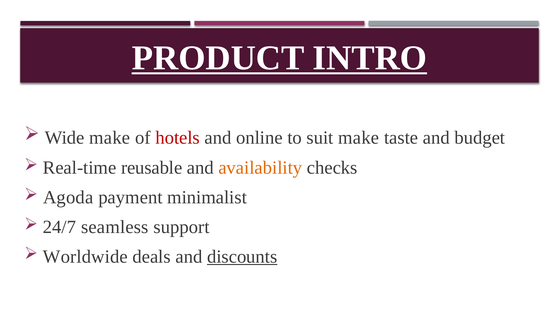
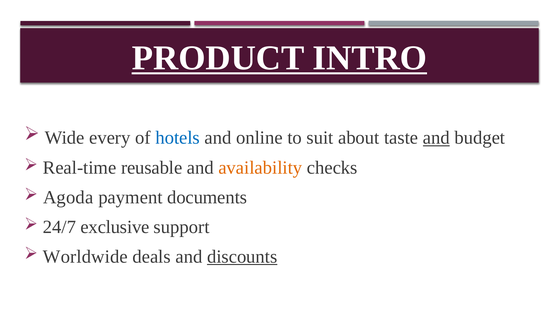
Wide make: make -> every (110, 138)
hotels colour: red -> blue (178, 138)
suit make: make -> about (359, 138)
and underline: none -> present (436, 138)
minimalist: minimalist -> documents (207, 198)
seamless: seamless -> exclusive (115, 227)
